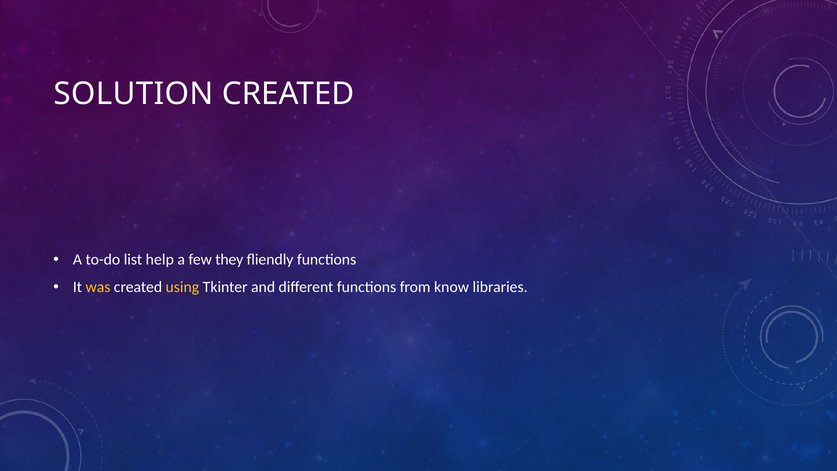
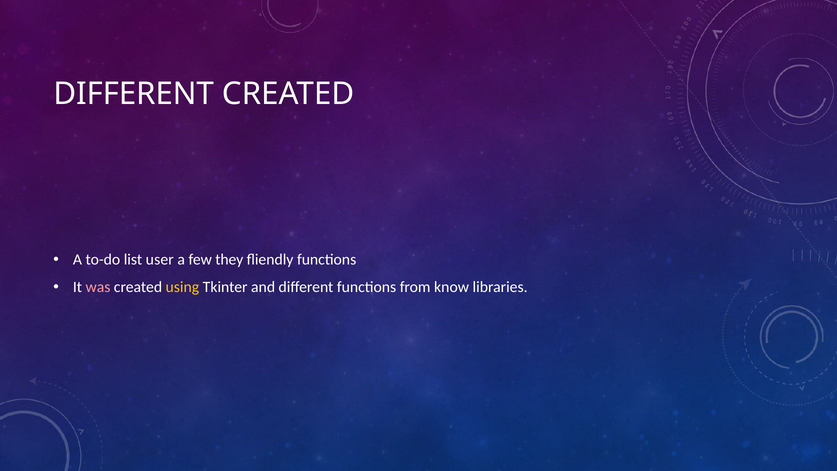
SOLUTION: SOLUTION -> DIFFERENT (134, 94)
help: help -> user (160, 260)
was colour: yellow -> pink (98, 287)
